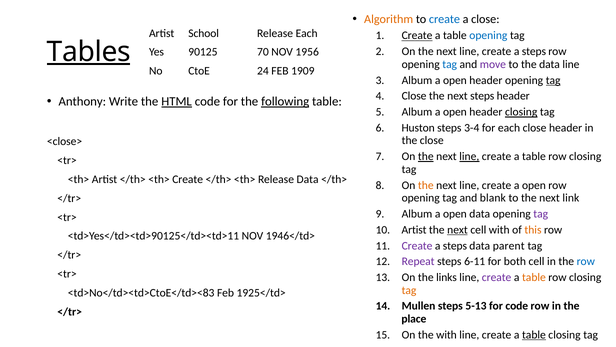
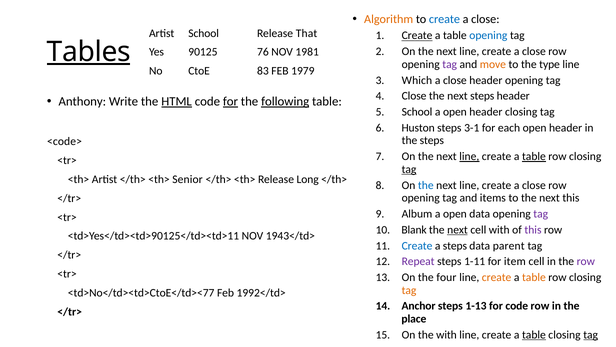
Release Each: Each -> That (307, 33)
steps: steps -> close (534, 51)
70: 70 -> 76 (263, 52)
1956: 1956 -> 1981 (307, 52)
tag colour: blue -> purple (450, 64)
move colour: purple -> orange (493, 64)
the data: data -> type (550, 64)
24: 24 -> 83 (263, 71)
1909: 1909 -> 1979 (303, 71)
Album: Album -> Which (417, 80)
open: open -> close (455, 80)
tag underline: present -> none (553, 80)
for underline: none -> present (230, 101)
Album: Album -> School (417, 112)
closing underline: present -> none (521, 112)
3-4: 3-4 -> 3-1 (472, 128)
each close: close -> open (535, 128)
the close: close -> steps (432, 140)
<close>: <close> -> <code> (64, 141)
the underline: present -> none (426, 156)
table underline: none -> present (534, 156)
tag underline: none -> present (409, 169)
<th> Create: Create -> Senior (188, 179)
Release Data: Data -> Long (308, 179)
the colour: orange -> blue (426, 185)
open: open -> close (534, 185)
blank: blank -> items (493, 198)
next link: link -> this (571, 198)
Artist: Artist -> Blank (414, 229)
this colour: orange -> purple (533, 229)
1946</td>: 1946</td> -> 1943</td> (290, 236)
Create colour: purple -> blue (417, 245)
6-11: 6-11 -> 1-11 (475, 261)
both: both -> item (515, 261)
row colour: blue -> purple (586, 261)
links: links -> four (446, 277)
create colour: purple -> orange (497, 277)
<td>No</td><td>CtoE</td><83: <td>No</td><td>CtoE</td><83 -> <td>No</td><td>CtoE</td><77 (141, 293)
1925</td>: 1925</td> -> 1992</td> (261, 293)
Mullen: Mullen -> Anchor (419, 306)
5-13: 5-13 -> 1-13 (476, 306)
tag underline: none -> present (591, 334)
